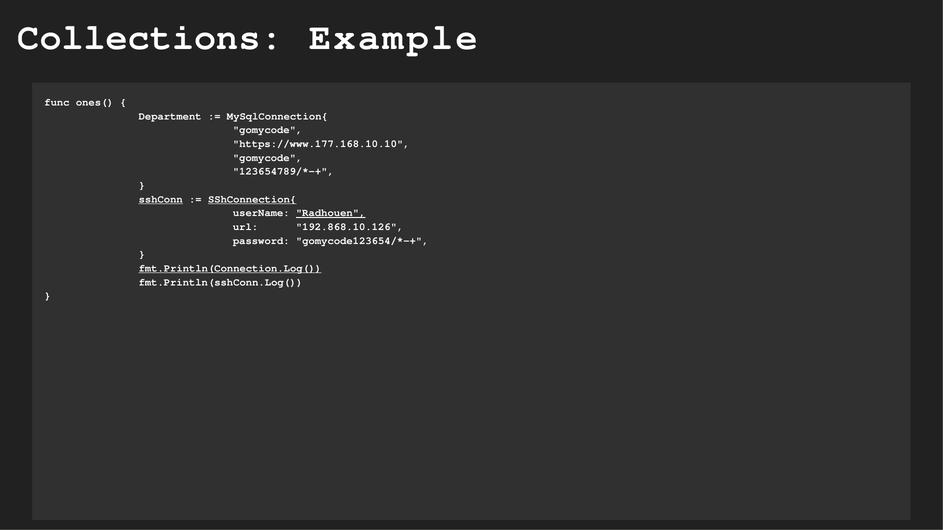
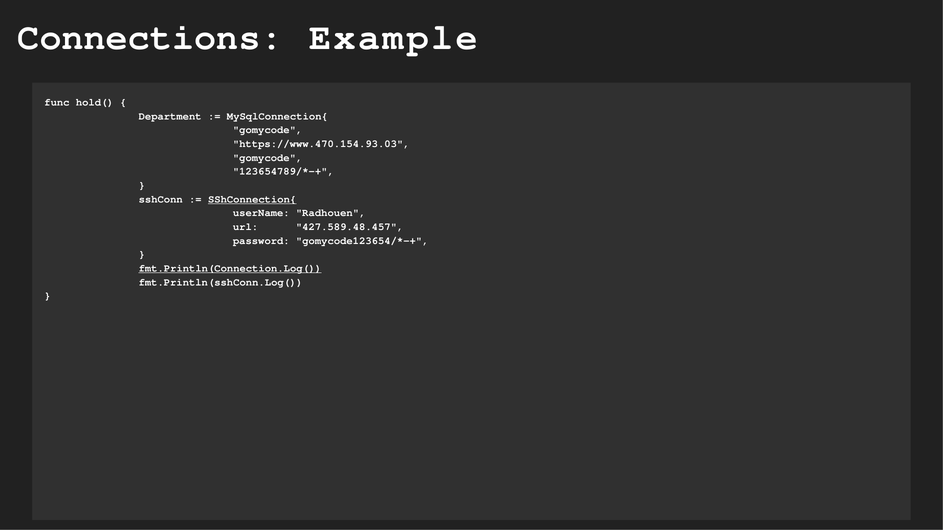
Collections: Collections -> Connections (150, 37)
ones(: ones( -> hold( (95, 102)
https://www.177.168.10.10: https://www.177.168.10.10 -> https://www.470.154.93.03 (321, 144)
sshConn underline: present -> none (161, 199)
Radhouen underline: present -> none (331, 213)
192.868.10.126: 192.868.10.126 -> 427.589.48.457 (350, 227)
